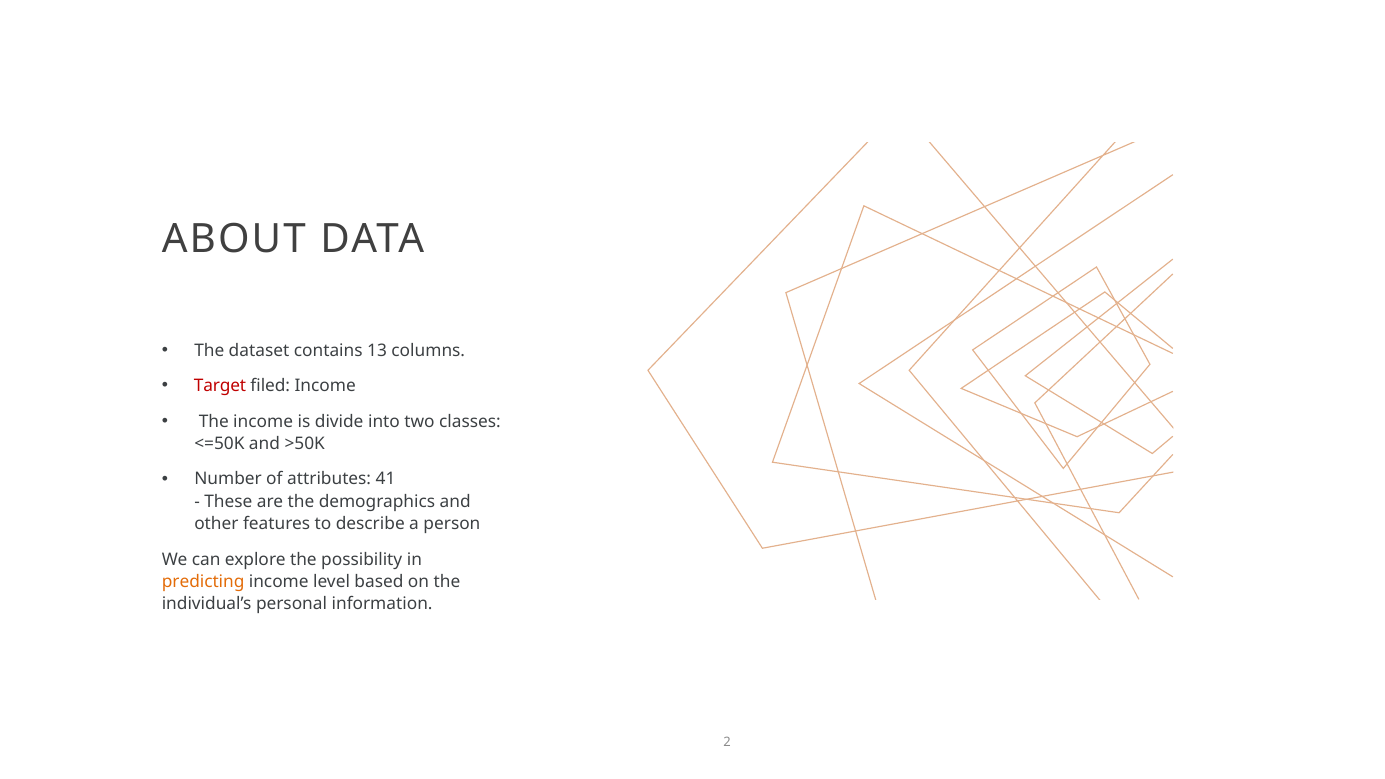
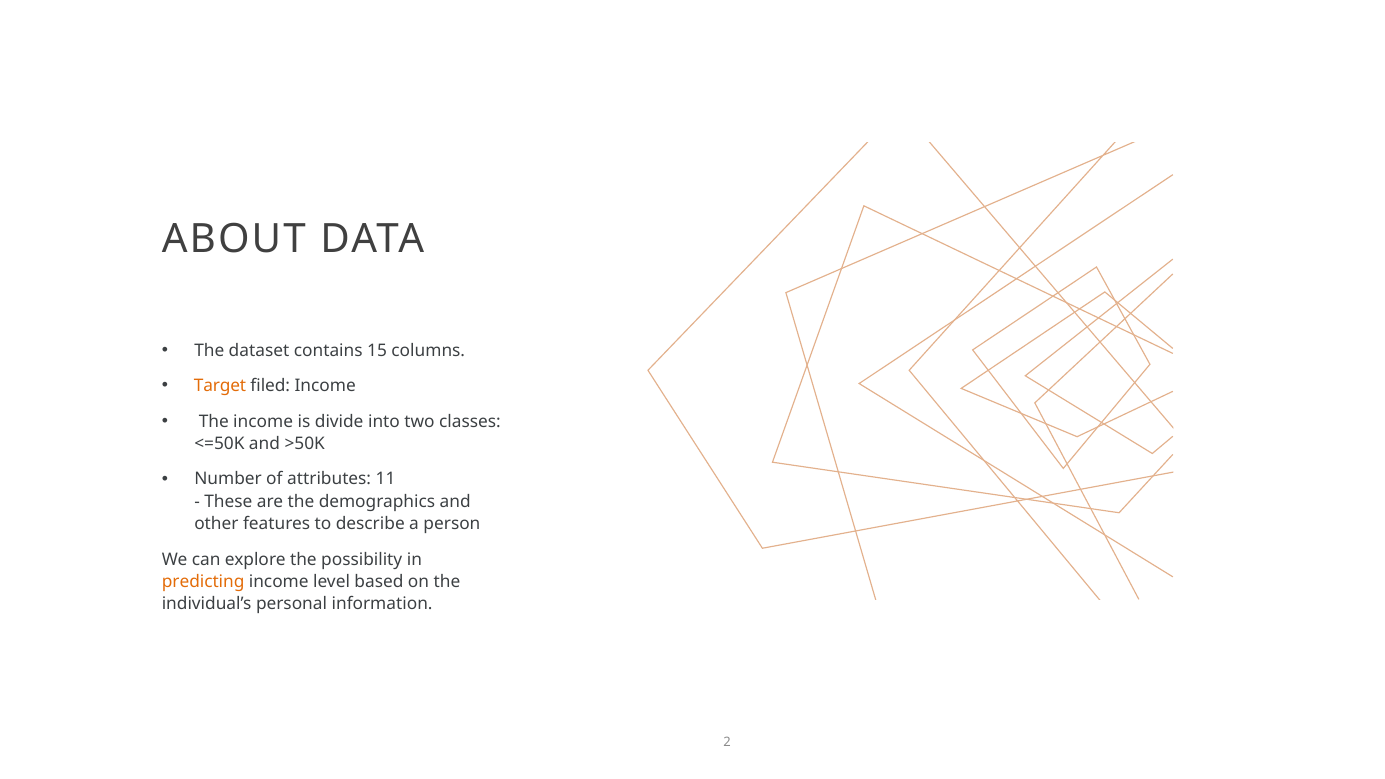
13: 13 -> 15 (377, 351)
Target colour: red -> orange (220, 386)
41: 41 -> 11 (386, 479)
